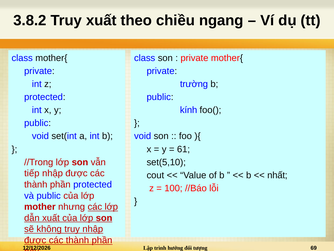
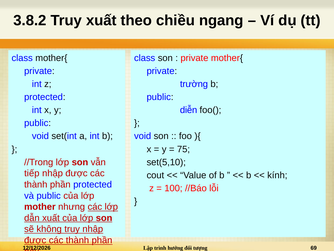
kính: kính -> diễn (189, 110)
61: 61 -> 75 (184, 149)
nhất: nhất -> kính (277, 175)
